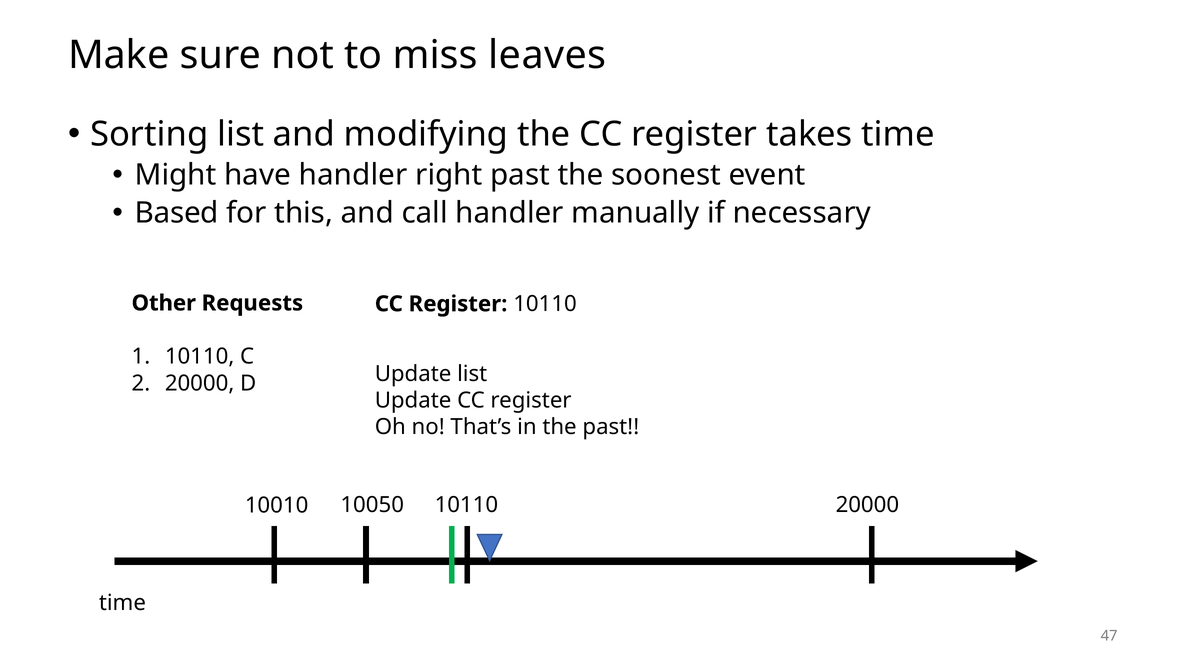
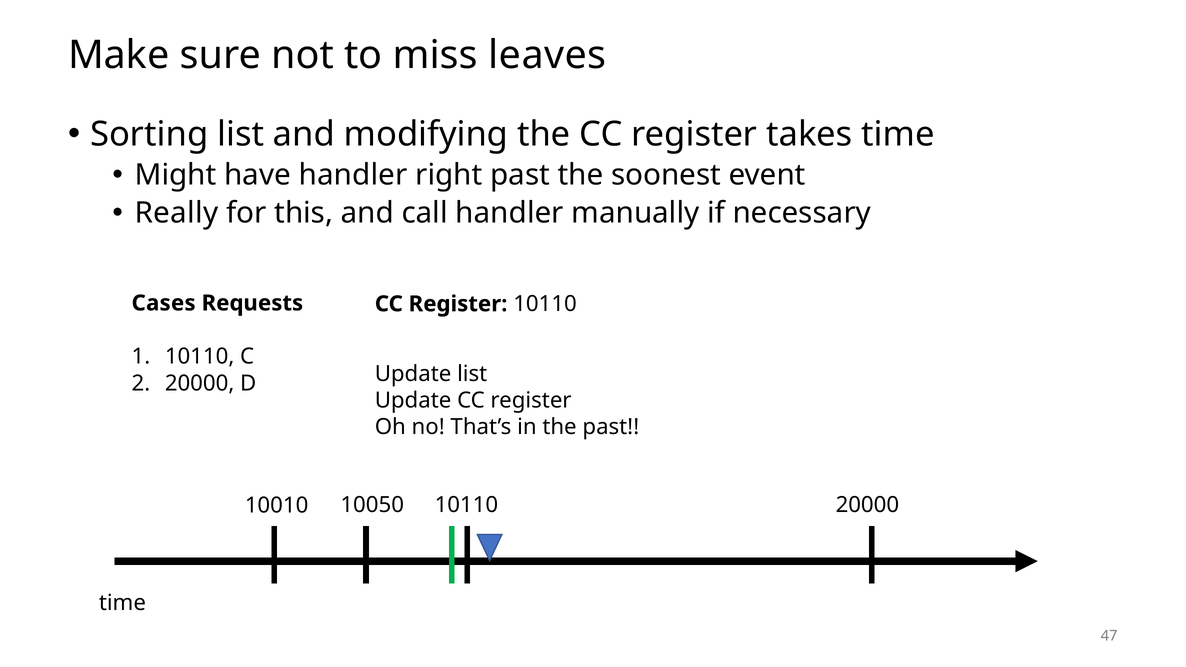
Based: Based -> Really (176, 213)
Other: Other -> Cases (164, 303)
